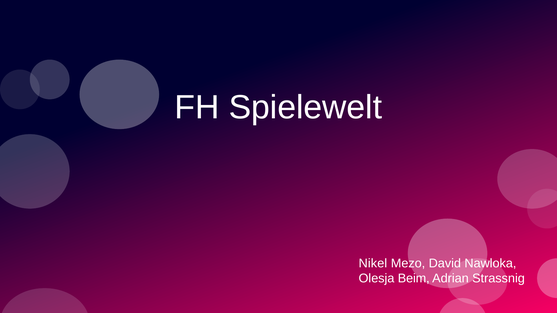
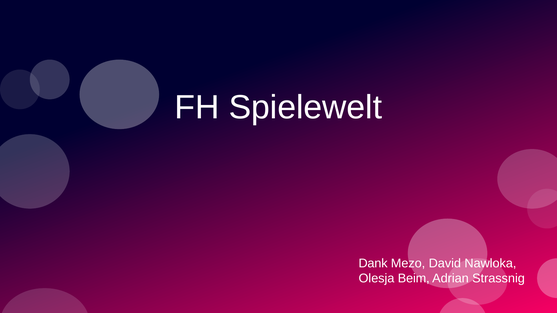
Nikel: Nikel -> Dank (373, 264)
